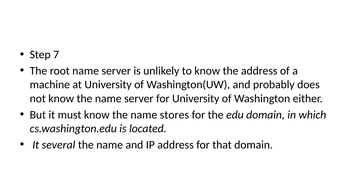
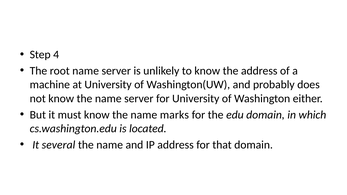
7: 7 -> 4 (56, 55)
stores: stores -> marks (174, 115)
